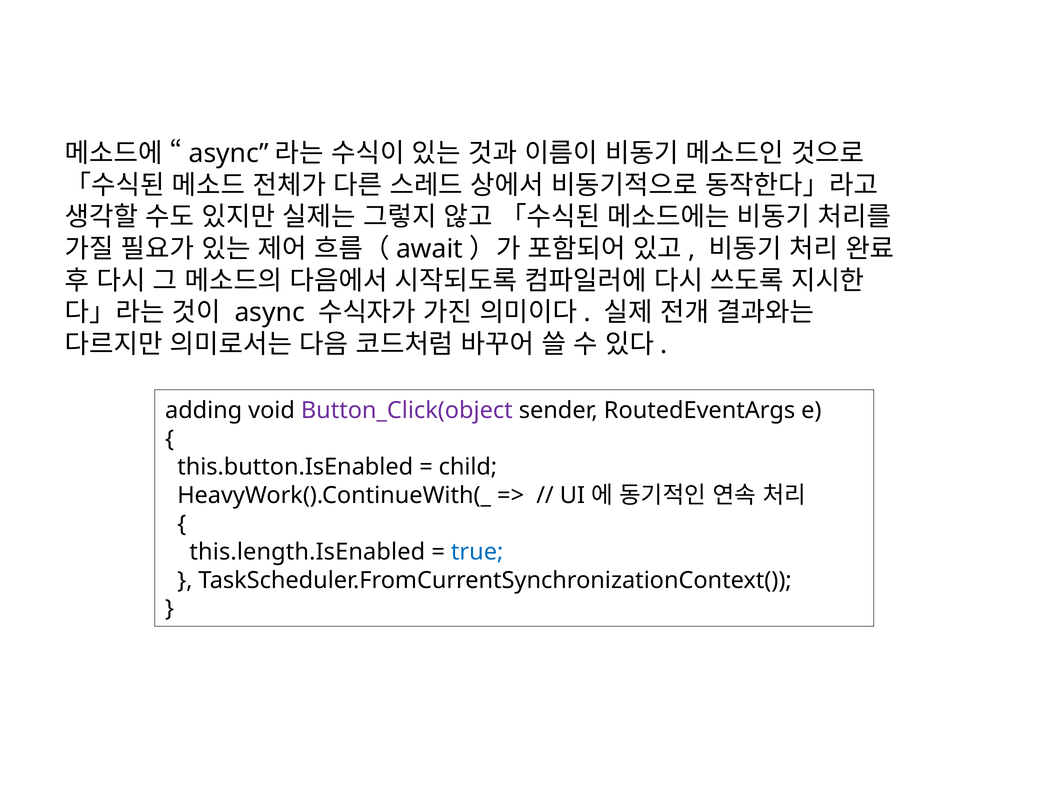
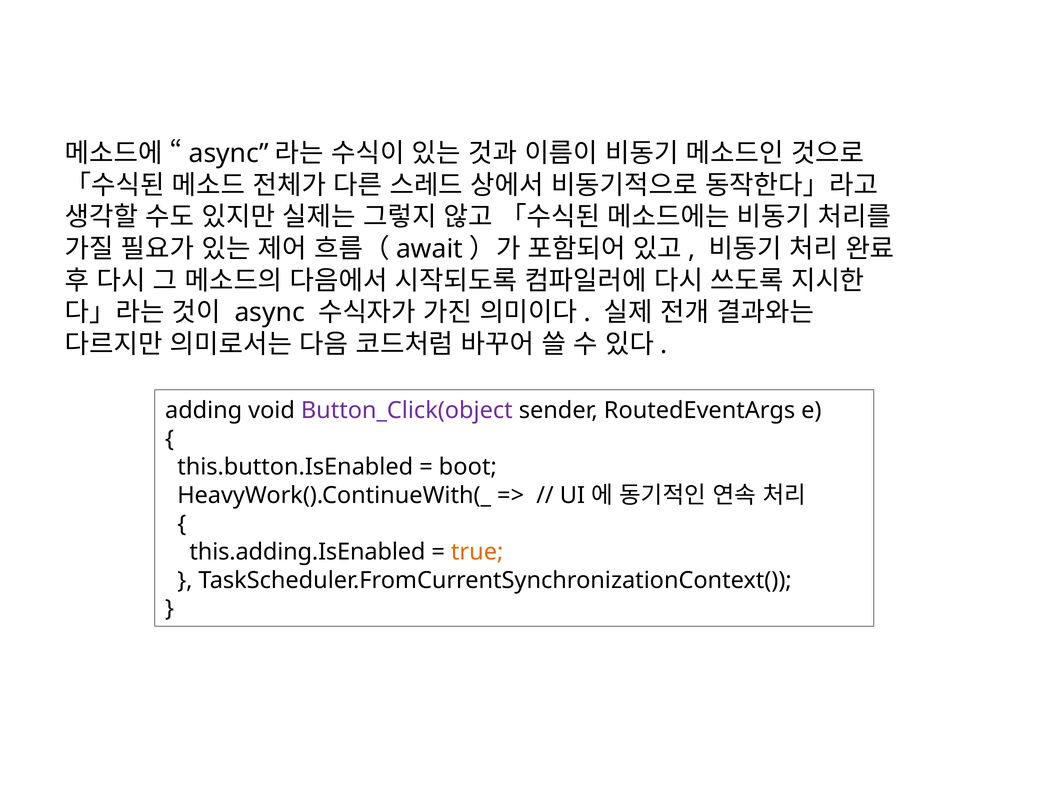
child: child -> boot (468, 467)
this.length.IsEnabled: this.length.IsEnabled -> this.adding.IsEnabled (307, 552)
true colour: blue -> orange (477, 552)
